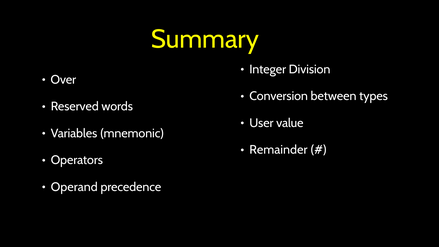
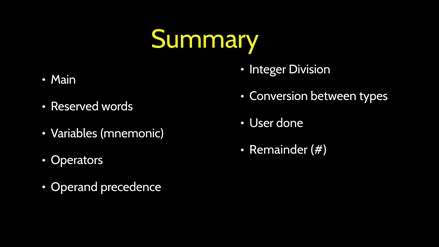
Over: Over -> Main (63, 80)
value: value -> done (290, 123)
